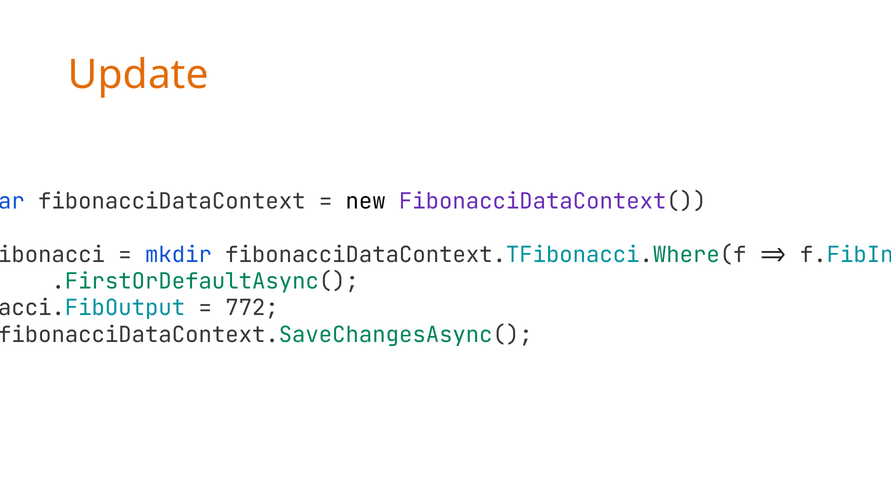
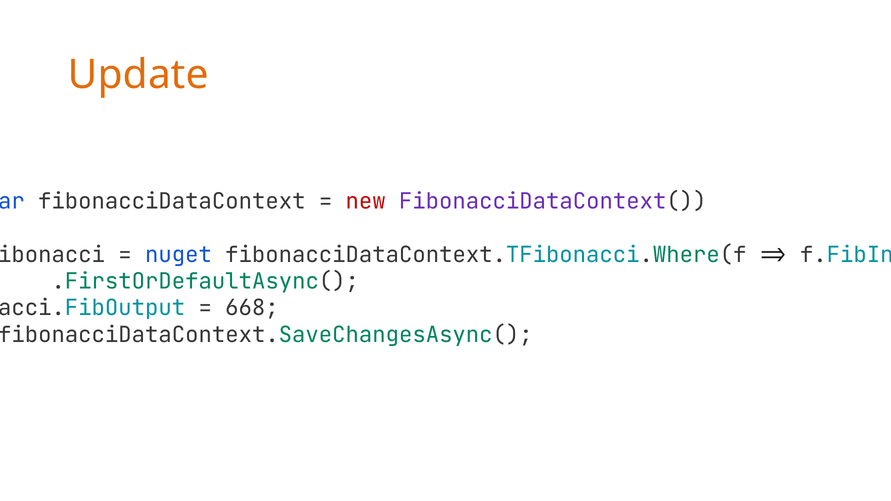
new colour: black -> red (366, 201)
mkdir: mkdir -> nuget (178, 255)
772: 772 -> 668 (252, 308)
